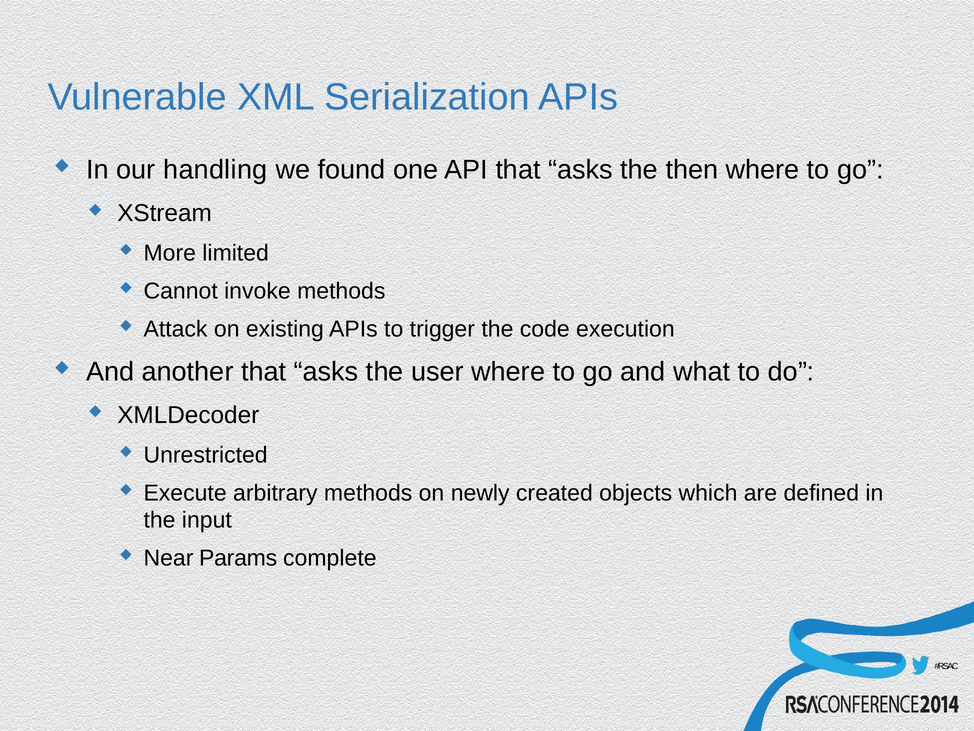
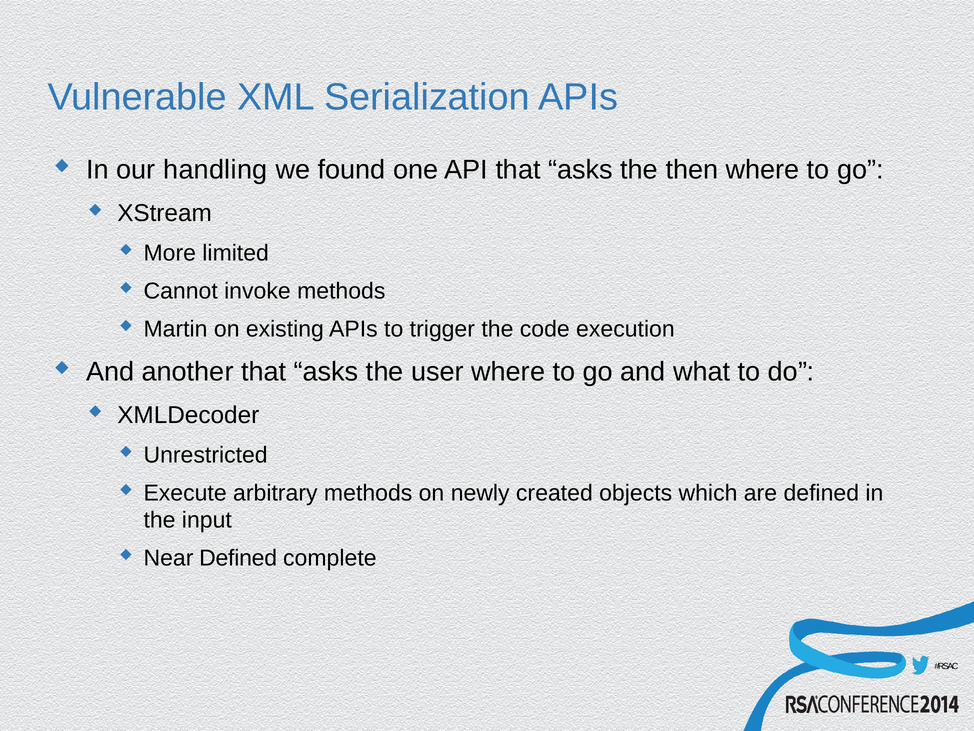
Attack: Attack -> Martin (176, 329)
Near Params: Params -> Defined (238, 558)
